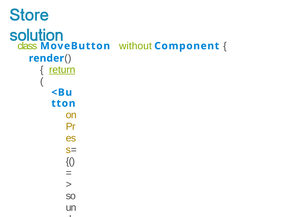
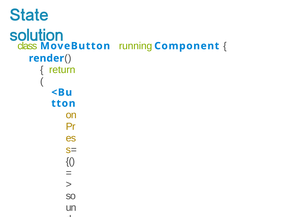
Store: Store -> State (29, 15)
without: without -> running (136, 46)
return underline: present -> none (62, 70)
